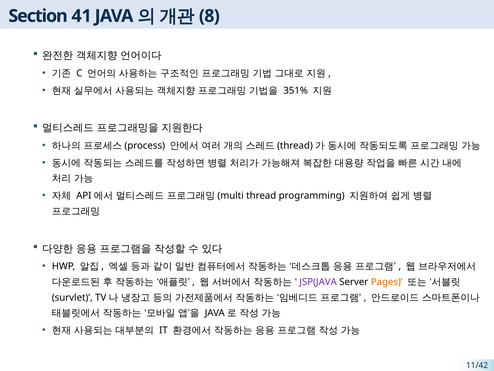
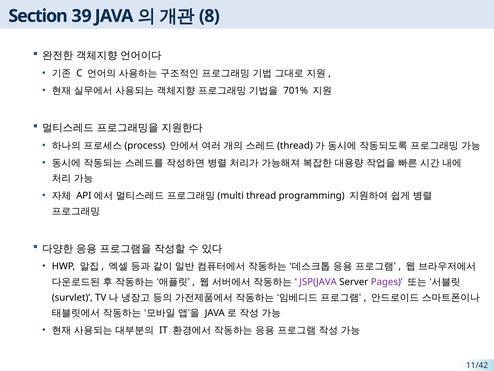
41: 41 -> 39 (82, 16)
351%: 351% -> 701% (296, 90)
Pages colour: orange -> purple (387, 282)
